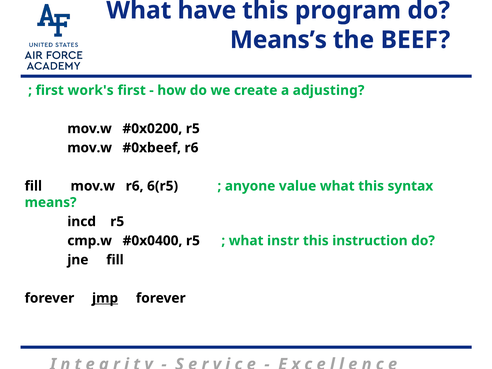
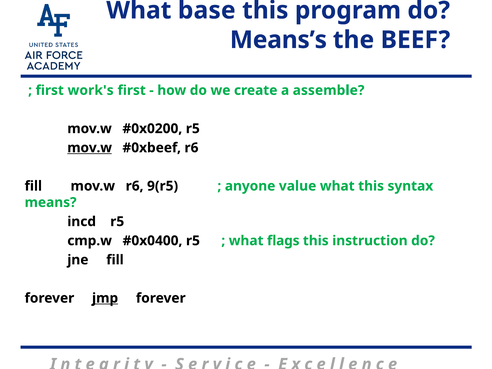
have: have -> base (207, 10)
adjusting: adjusting -> assemble (329, 90)
mov.w underline: none -> present (90, 148)
6(r5: 6(r5 -> 9(r5 (163, 186)
instr: instr -> flags (283, 241)
